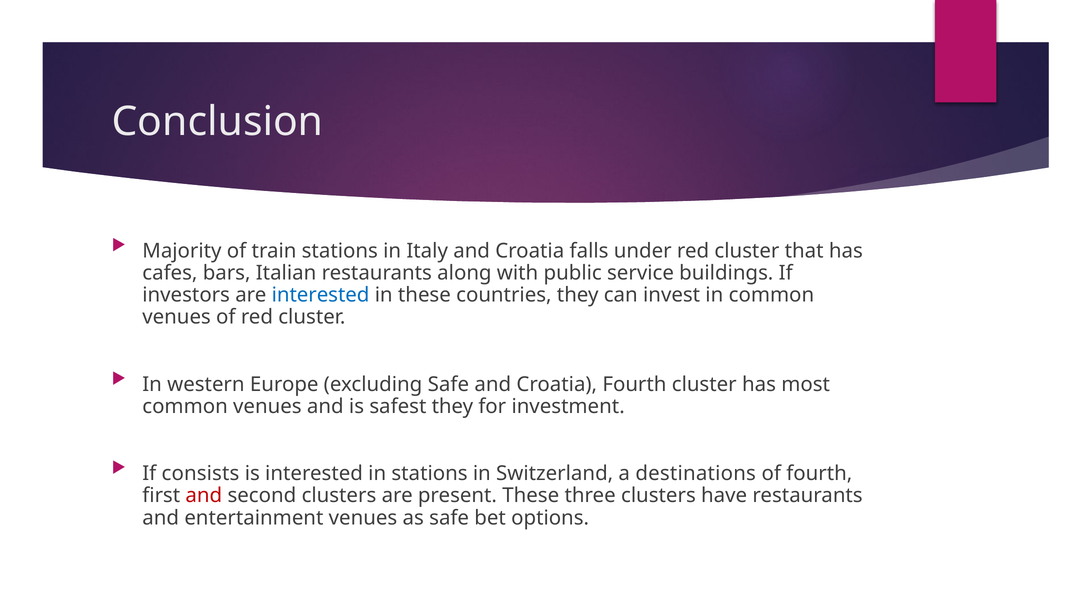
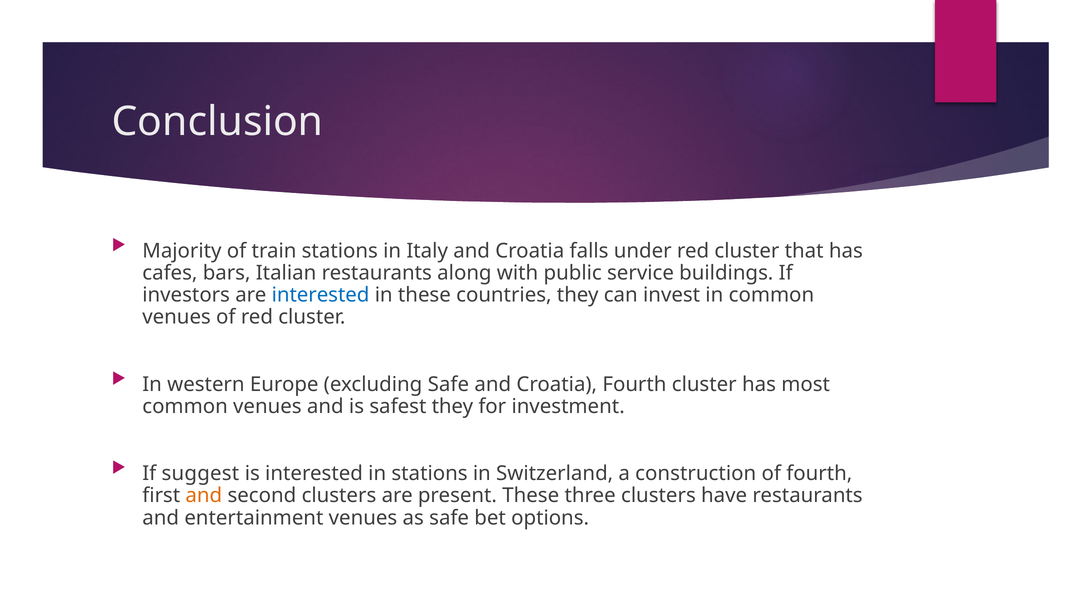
consists: consists -> suggest (200, 474)
destinations: destinations -> construction (696, 474)
and colour: red -> orange (204, 496)
